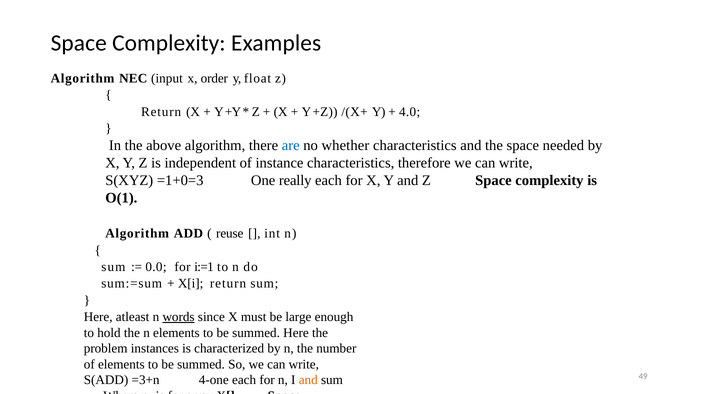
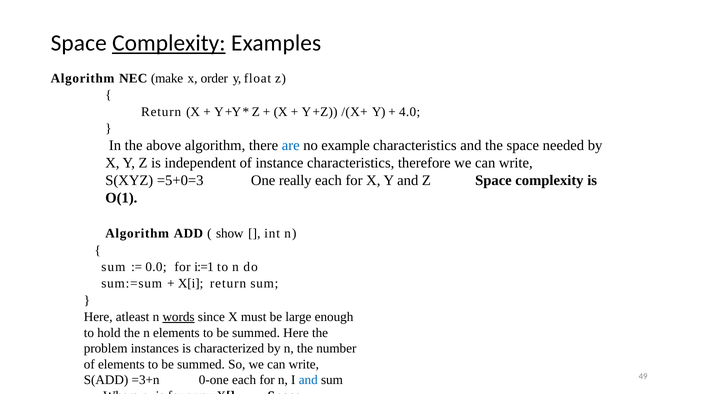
Complexity underline: none -> present (169, 43)
input: input -> make (167, 78)
whether: whether -> example (346, 146)
=1+0=3: =1+0=3 -> =5+0=3 (180, 181)
reuse: reuse -> show (230, 234)
4-one: 4-one -> 0-one (214, 380)
and colour: orange -> blue (308, 380)
